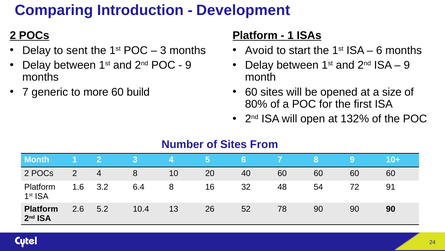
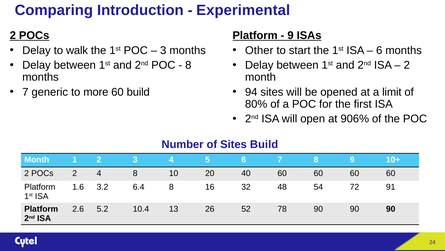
Development: Development -> Experimental (243, 10)
1: 1 -> 9 (291, 35)
sent: sent -> walk (77, 50)
Avoid: Avoid -> Other (259, 50)
9: 9 -> 8 (188, 65)
9: 9 -> 2 (407, 65)
60: 60 -> 94 (251, 92)
size: size -> limit (392, 92)
132%: 132% -> 906% (355, 119)
Sites From: From -> Build (264, 144)
